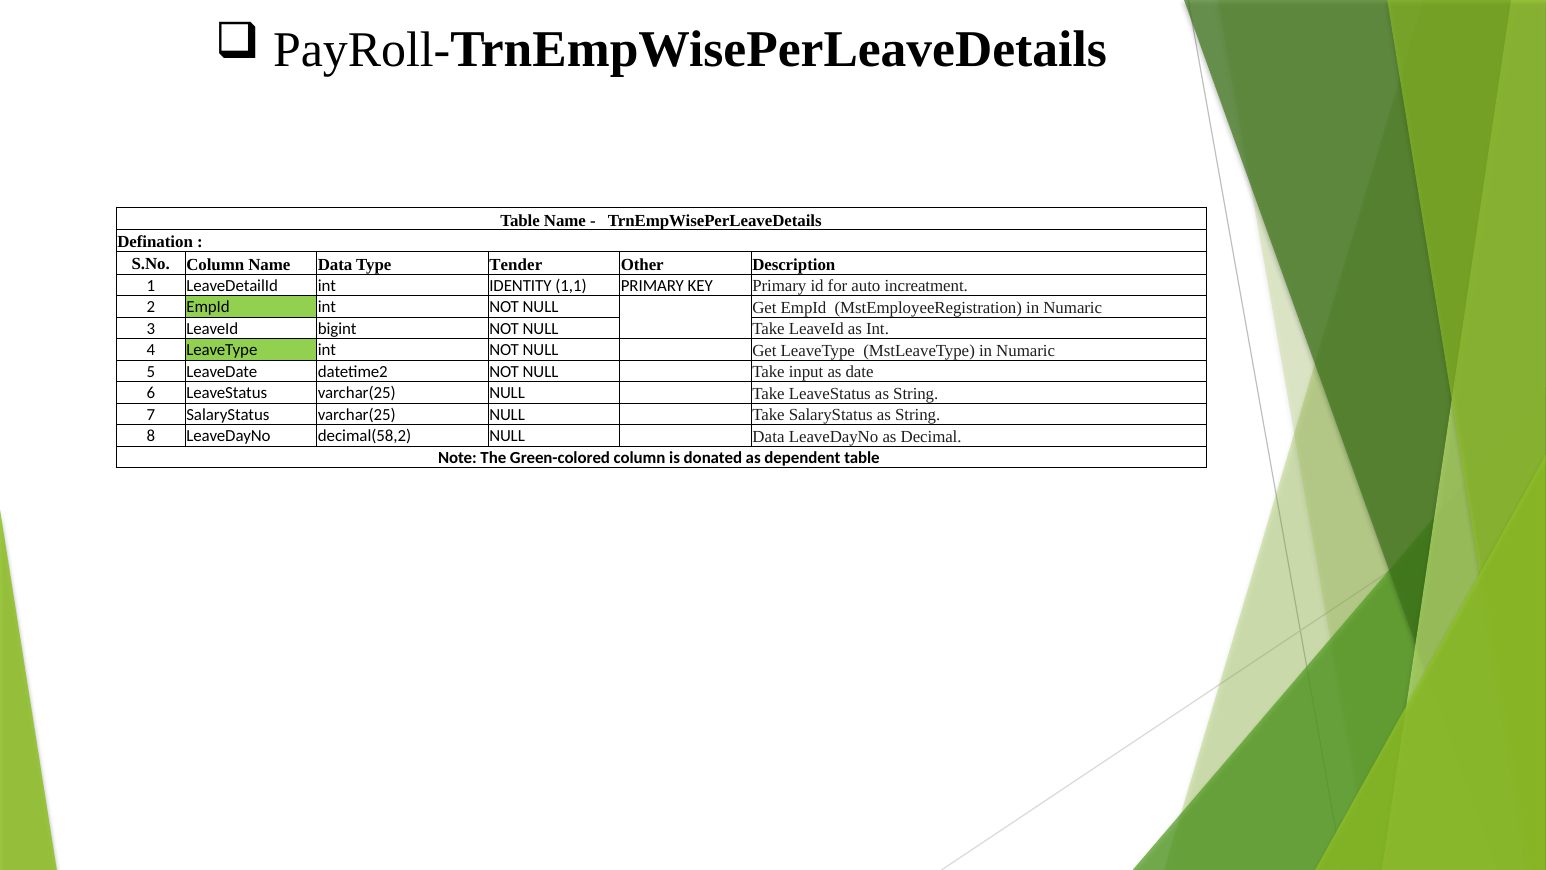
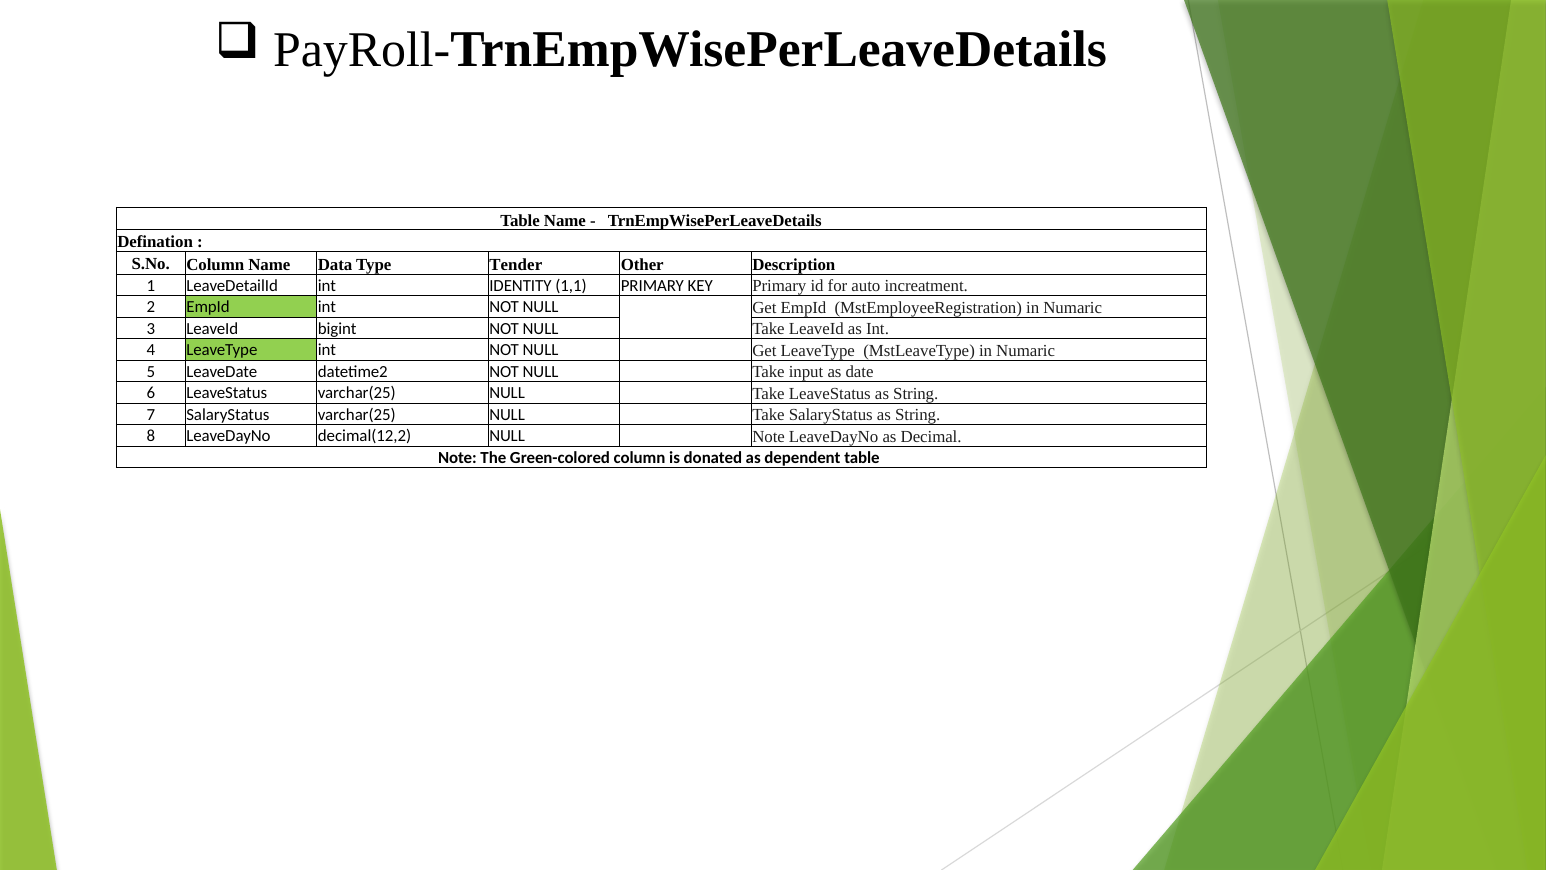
decimal(58,2: decimal(58,2 -> decimal(12,2 (365, 436)
NULL Data: Data -> Note (769, 437)
